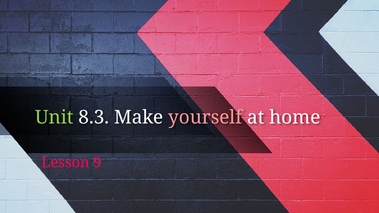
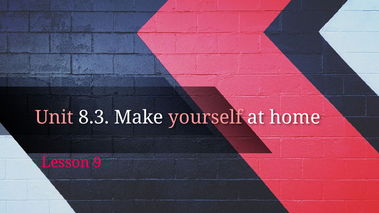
Unit colour: light green -> pink (54, 117)
